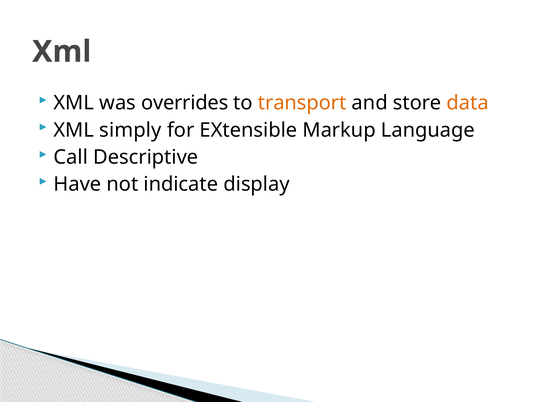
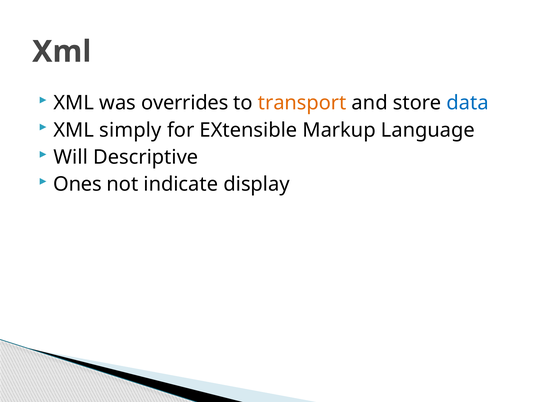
data colour: orange -> blue (468, 103)
Call: Call -> Will (71, 157)
Have: Have -> Ones (78, 184)
